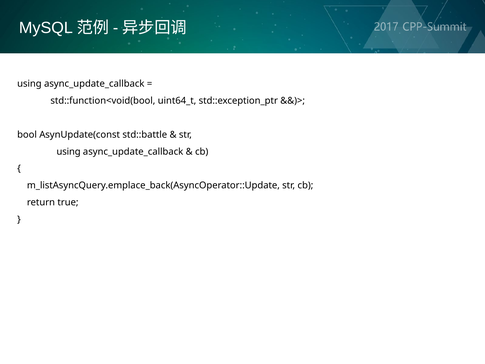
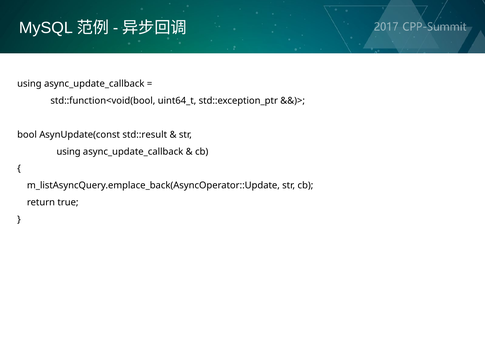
std::battle: std::battle -> std::result (145, 135)
